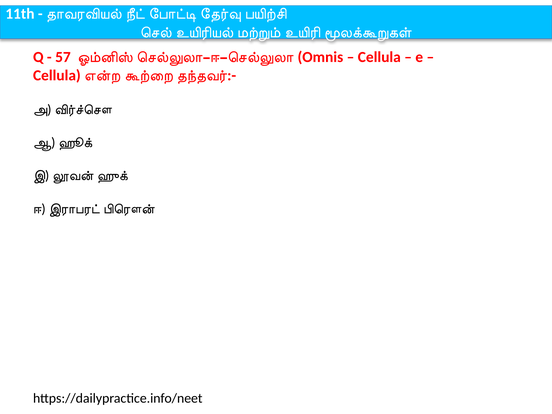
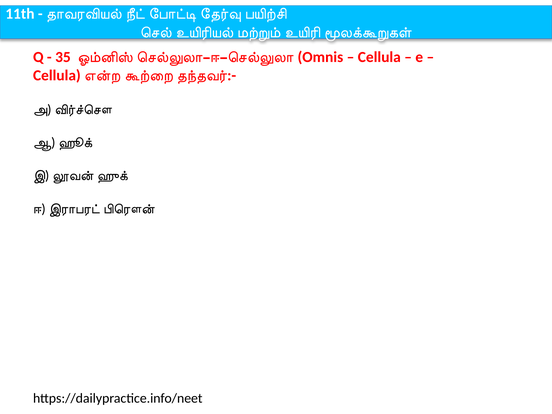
57: 57 -> 35 (63, 57)
